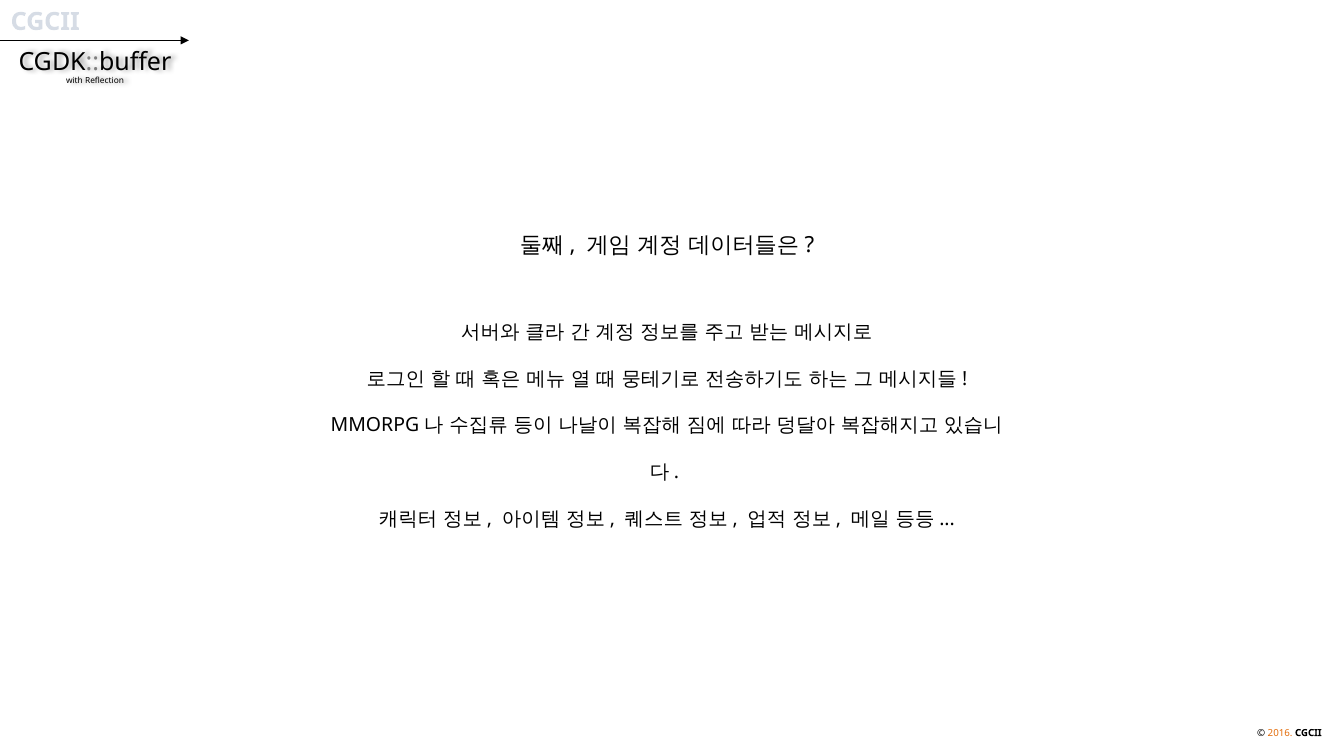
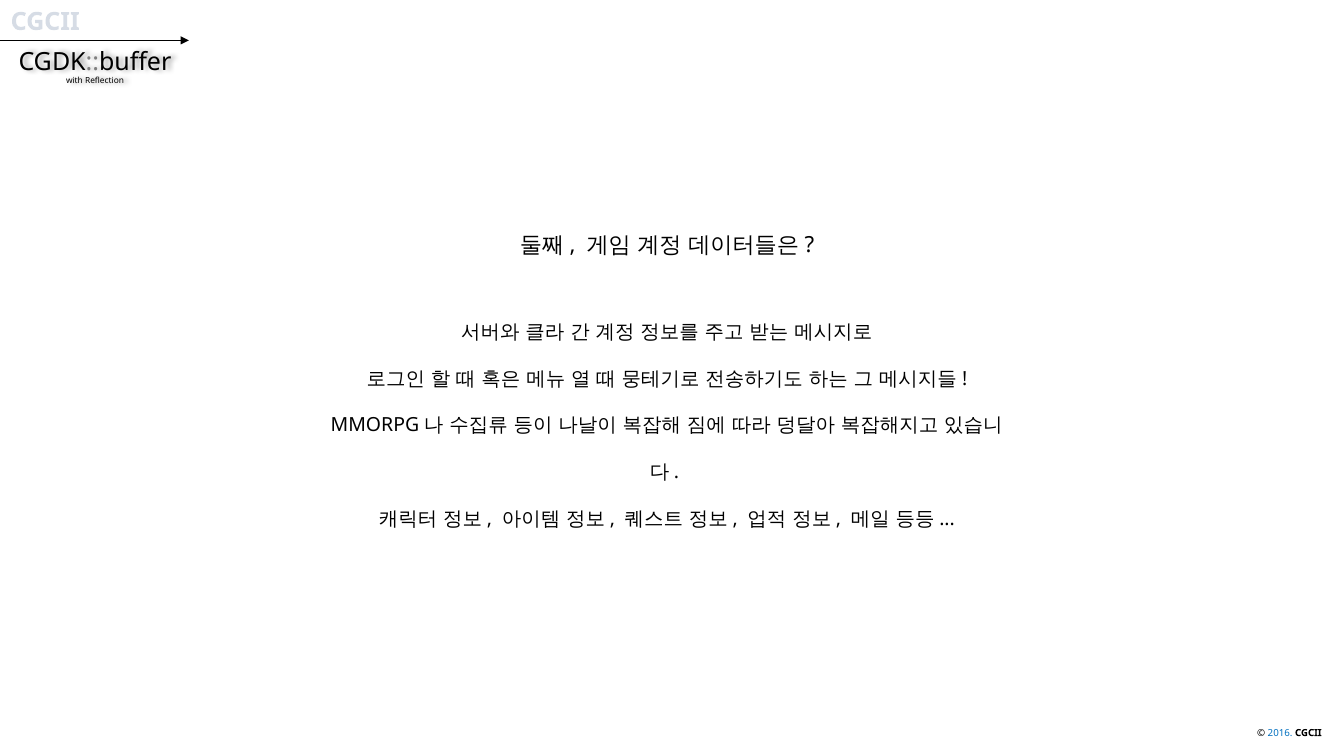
2016 colour: orange -> blue (1280, 733)
